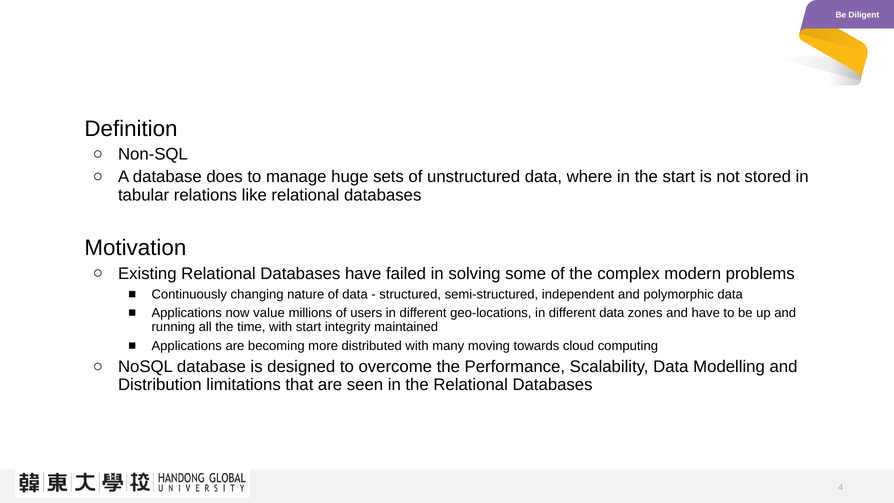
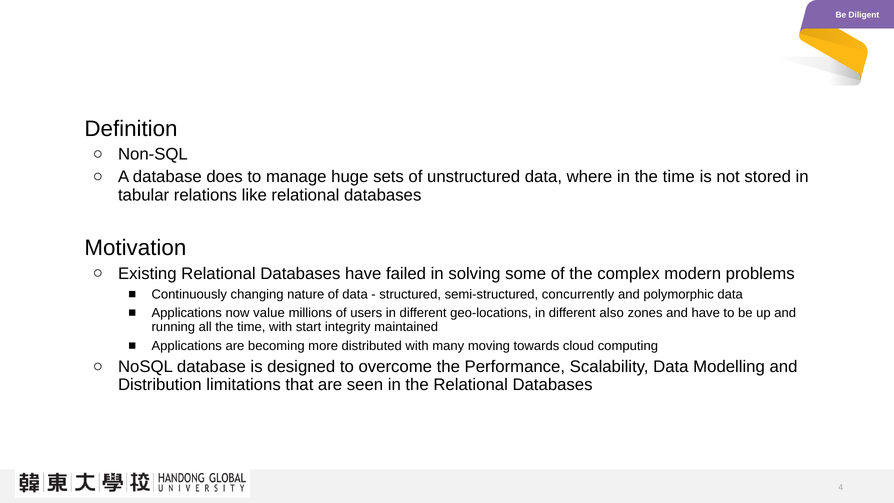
in the start: start -> time (679, 177)
independent: independent -> concurrently (578, 294)
different data: data -> also (612, 313)
